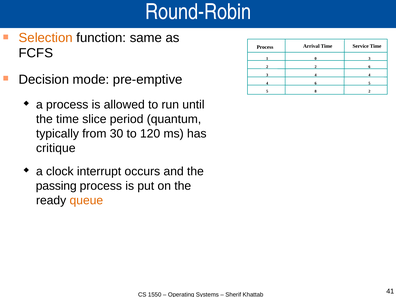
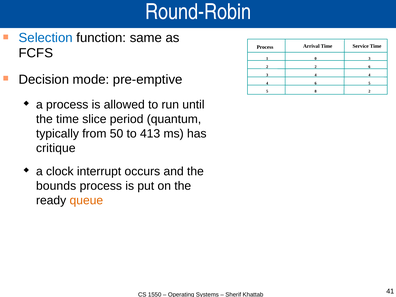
Selection colour: orange -> blue (46, 38)
30: 30 -> 50 (117, 134)
120: 120 -> 413 (150, 134)
passing: passing -> bounds (56, 186)
